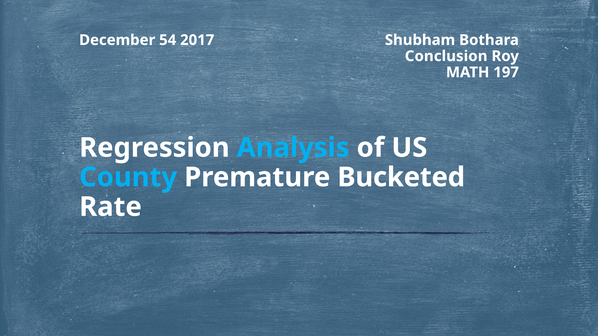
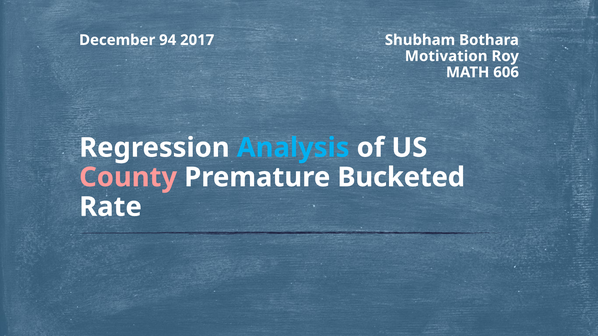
54: 54 -> 94 (168, 40)
Conclusion: Conclusion -> Motivation (446, 56)
197: 197 -> 606 (506, 72)
County colour: light blue -> pink (128, 177)
